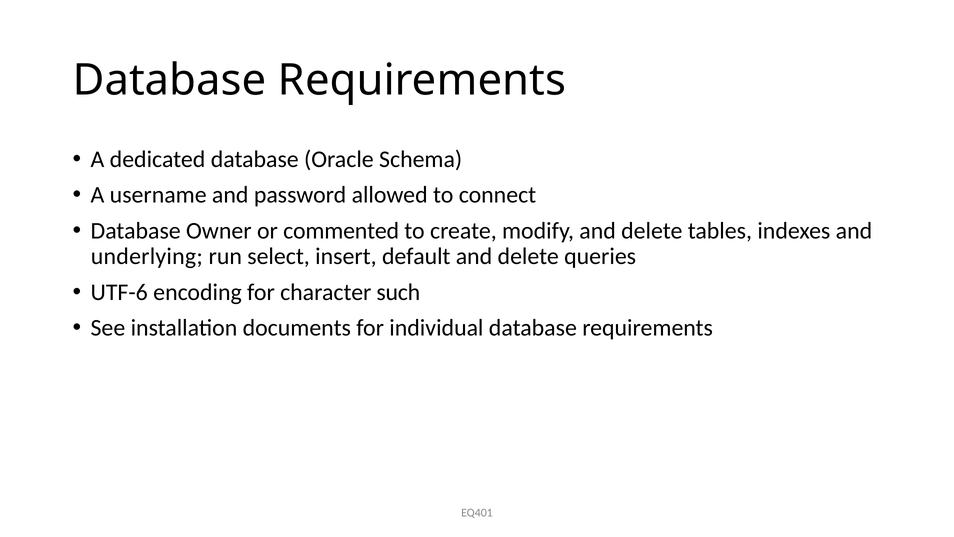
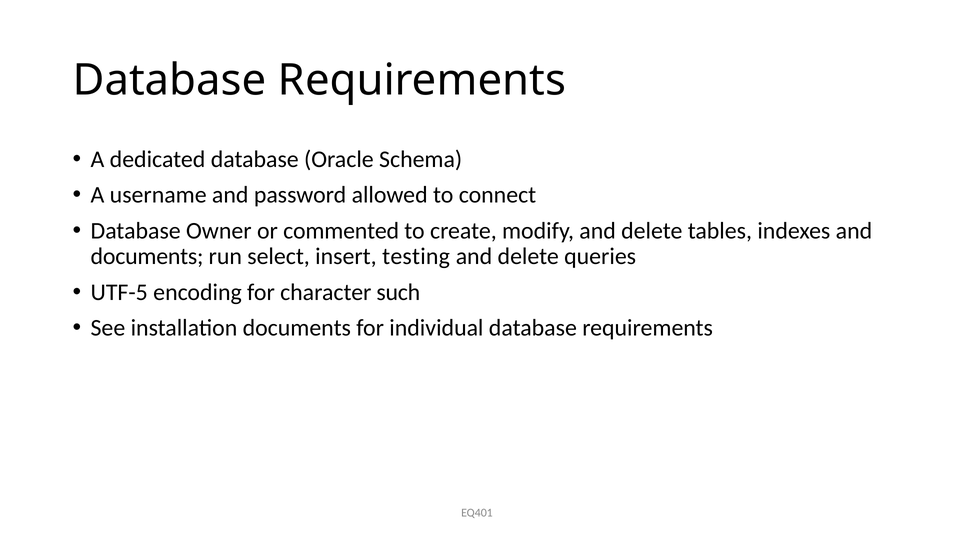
underlying: underlying -> documents (147, 256)
default: default -> testing (416, 256)
UTF-6: UTF-6 -> UTF-5 (119, 292)
